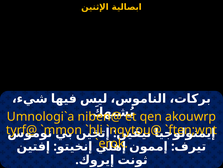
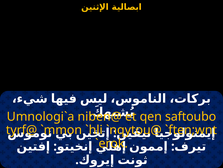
akouwrp: akouwrp -> saftoubo (191, 116)
